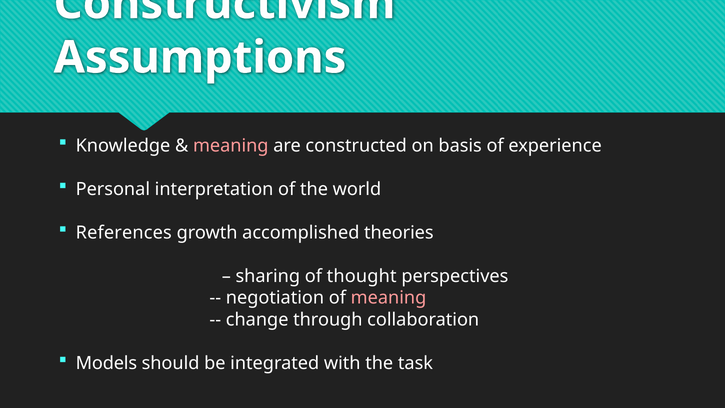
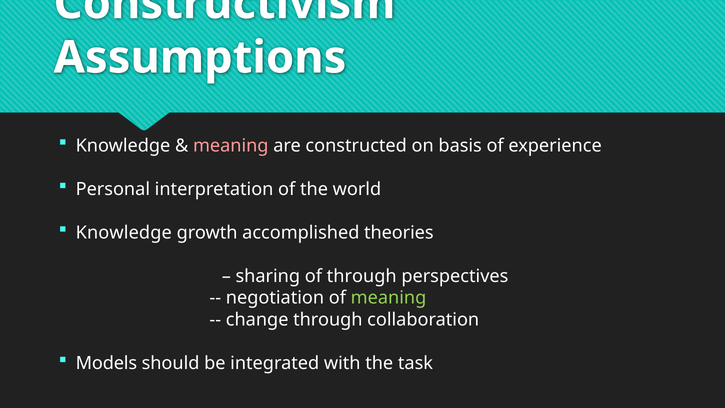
References: References -> Knowledge (124, 232)
of thought: thought -> through (362, 276)
meaning colour: pink -> light green (389, 298)
